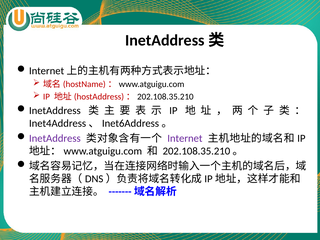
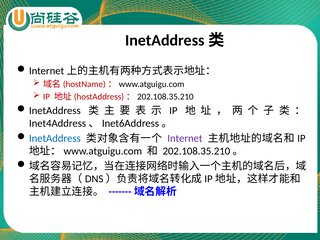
InetAddress colour: purple -> blue (55, 138)
